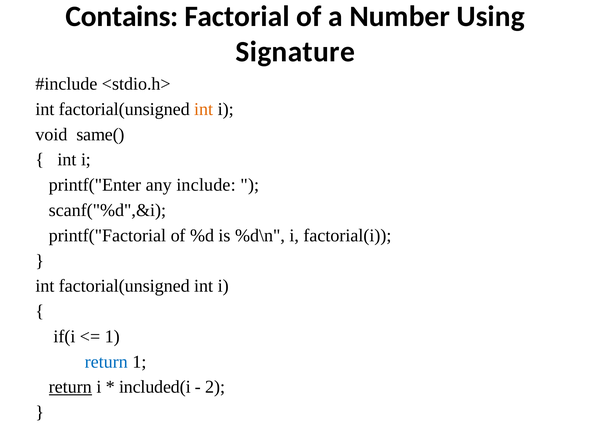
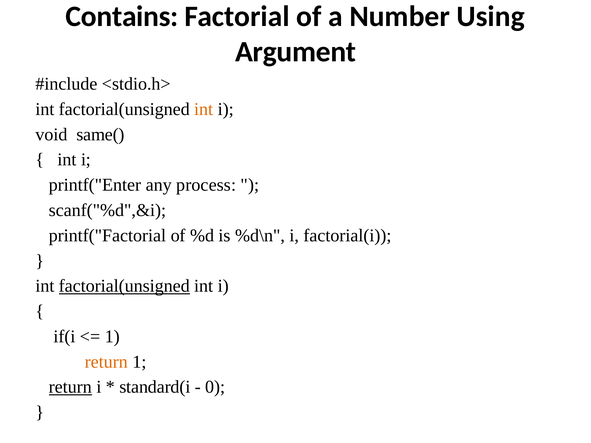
Signature: Signature -> Argument (296, 52)
include: include -> process (206, 185)
factorial(unsigned underline: none -> present (124, 286)
return colour: blue -> orange (106, 362)
included(i: included(i -> standard(i (155, 387)
2: 2 -> 0 (215, 387)
